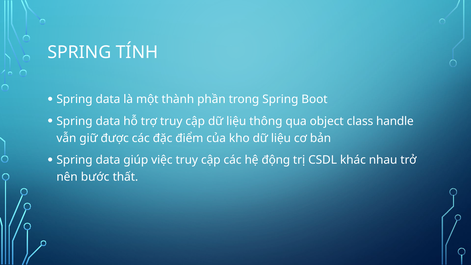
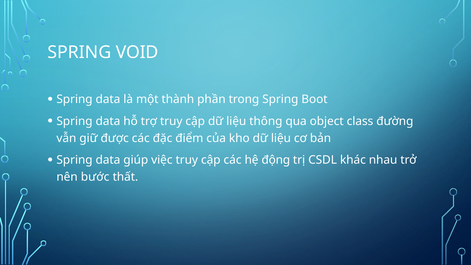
TÍNH: TÍNH -> VOID (137, 52)
handle: handle -> đường (395, 121)
